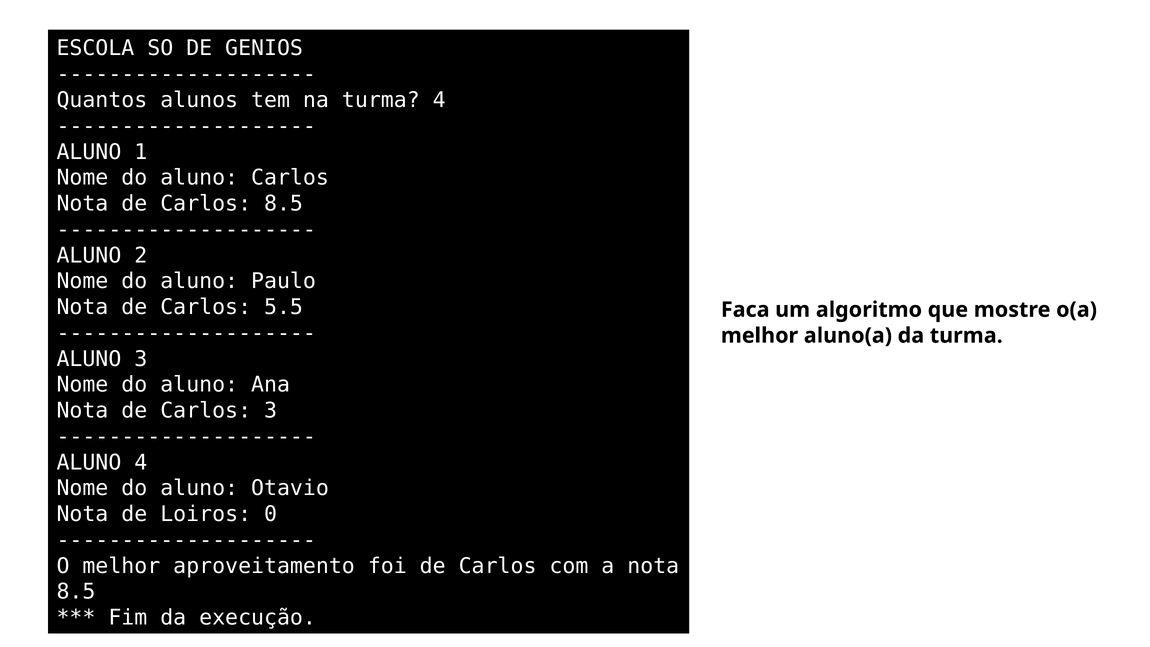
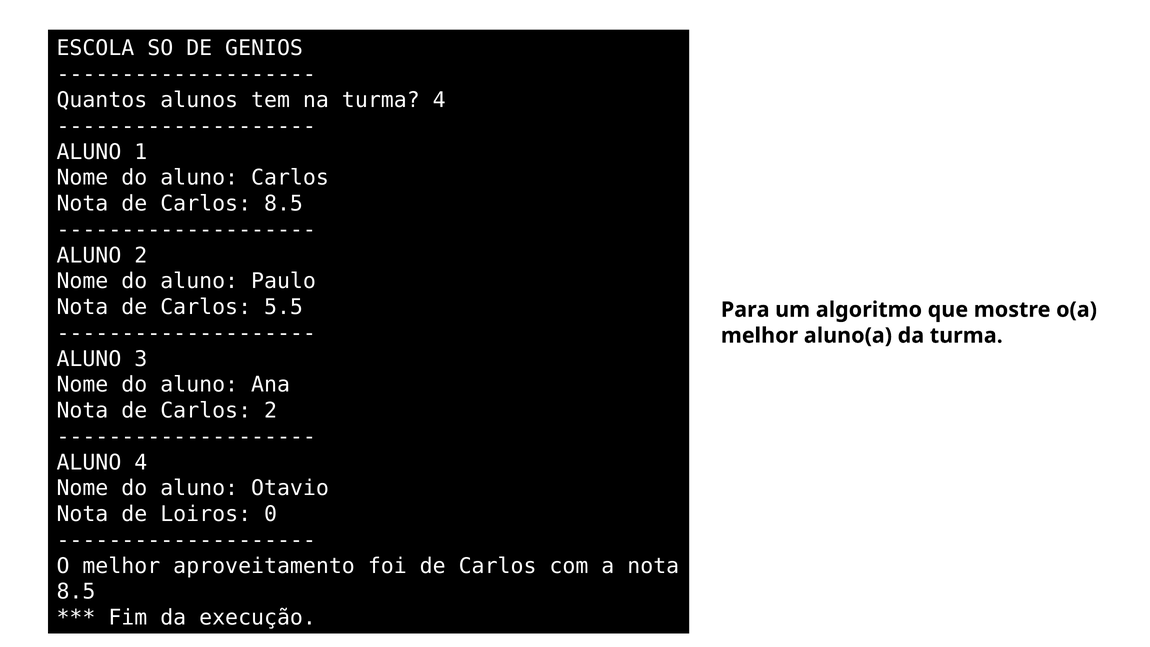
Faca: Faca -> Para (745, 310)
Carlos 3: 3 -> 2 (271, 411)
